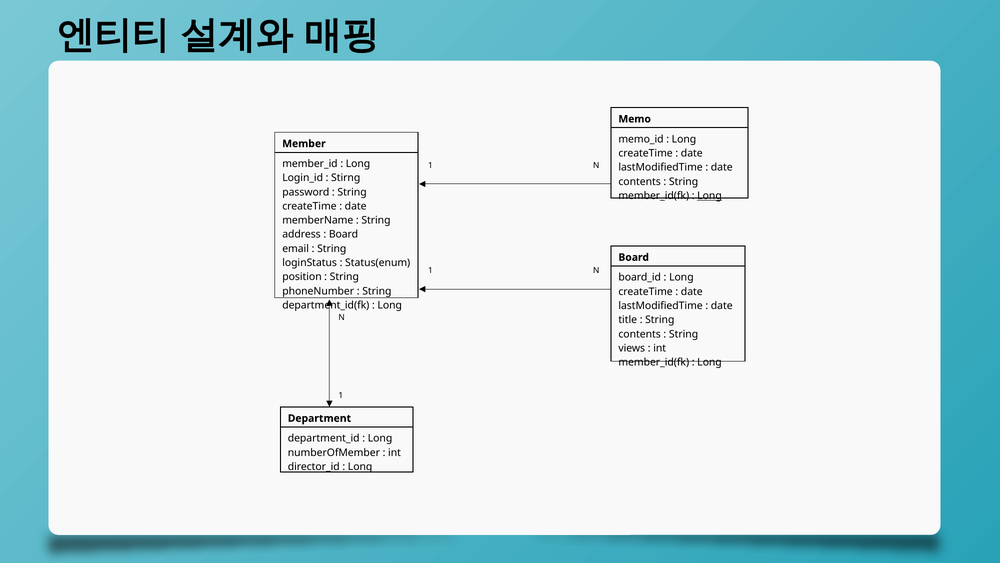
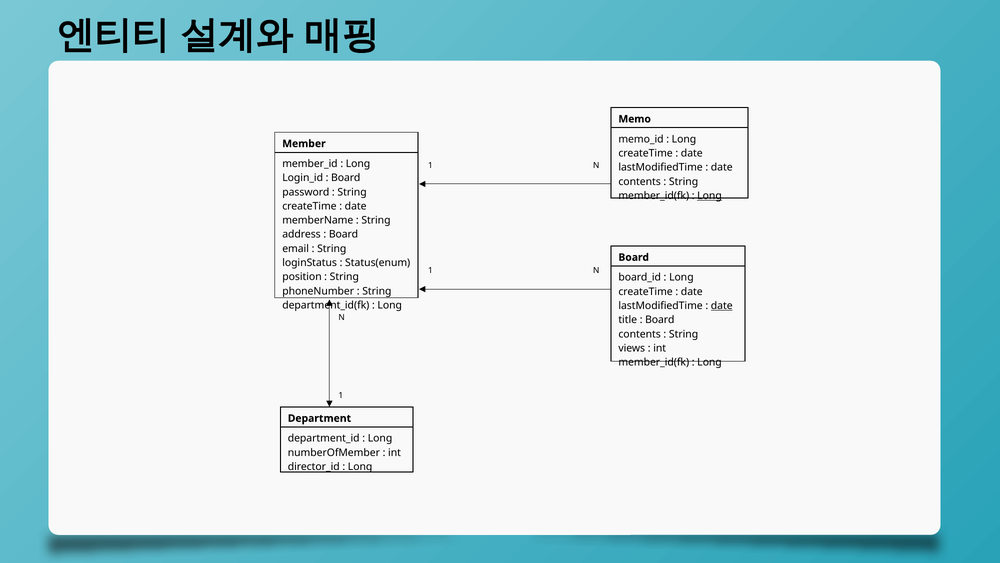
Stirng: Stirng -> Board (346, 178)
date underline: none -> present (722, 305)
String: String -> Board (660, 320)
